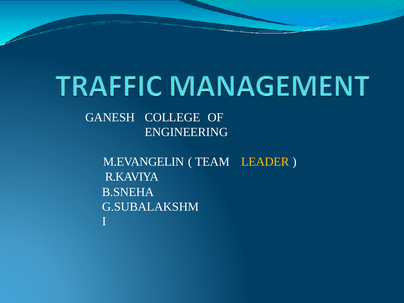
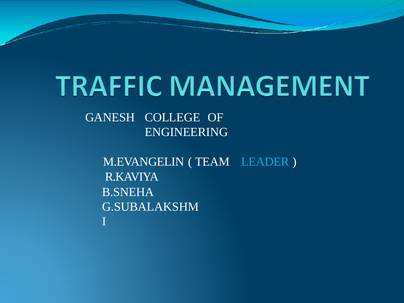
LEADER colour: yellow -> light blue (265, 162)
